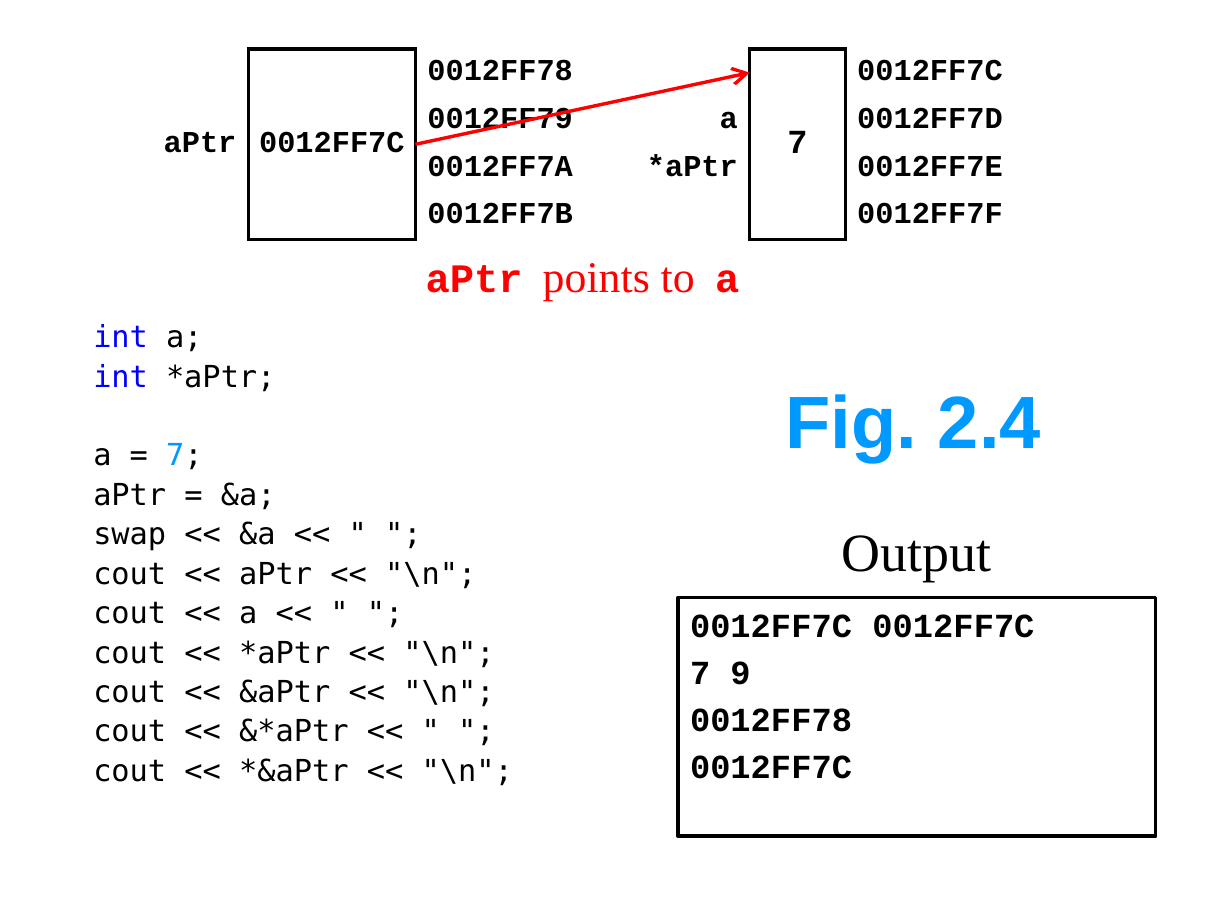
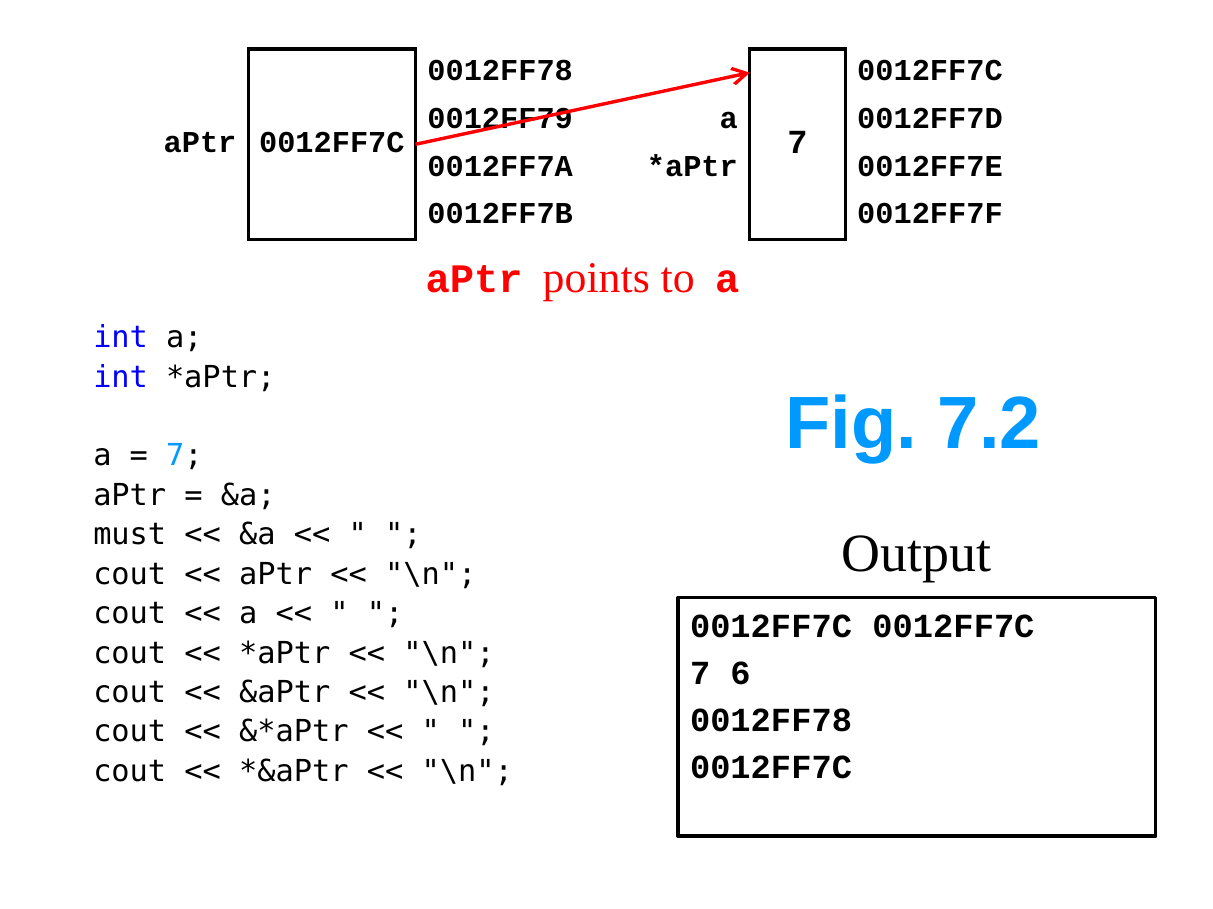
2.4: 2.4 -> 7.2 (989, 424)
swap: swap -> must (130, 535)
9: 9 -> 6 (741, 674)
